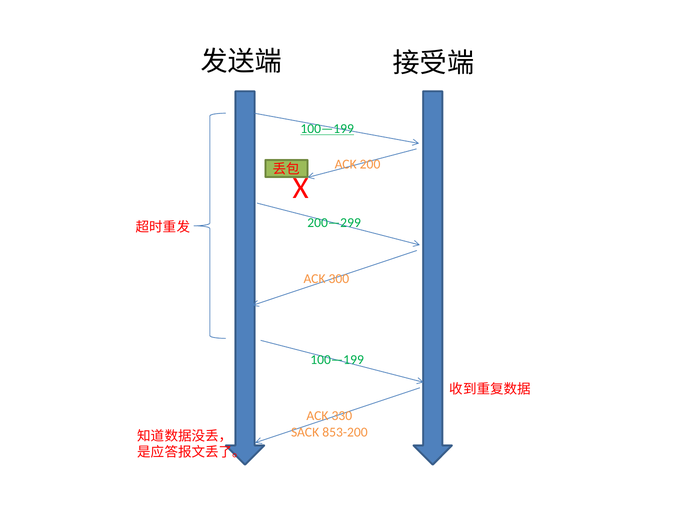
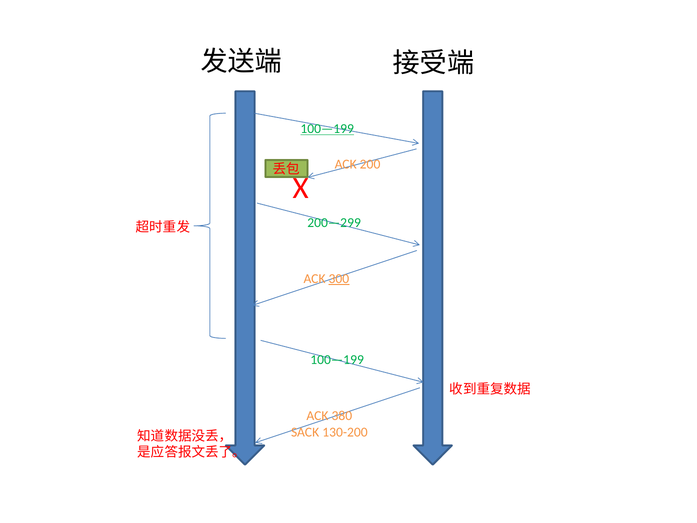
300 underline: none -> present (339, 279)
330: 330 -> 380 (342, 416)
853-200: 853-200 -> 130-200 (345, 432)
